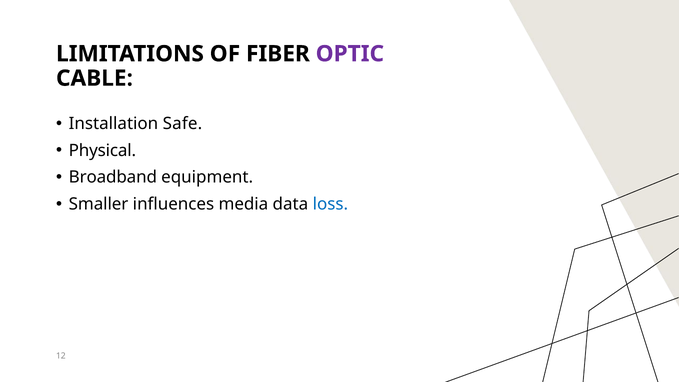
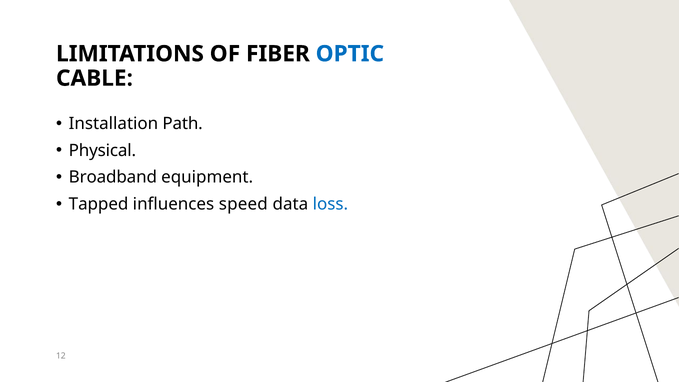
OPTIC colour: purple -> blue (350, 54)
Safe: Safe -> Path (183, 124)
Smaller: Smaller -> Tapped (99, 204)
media: media -> speed (243, 204)
